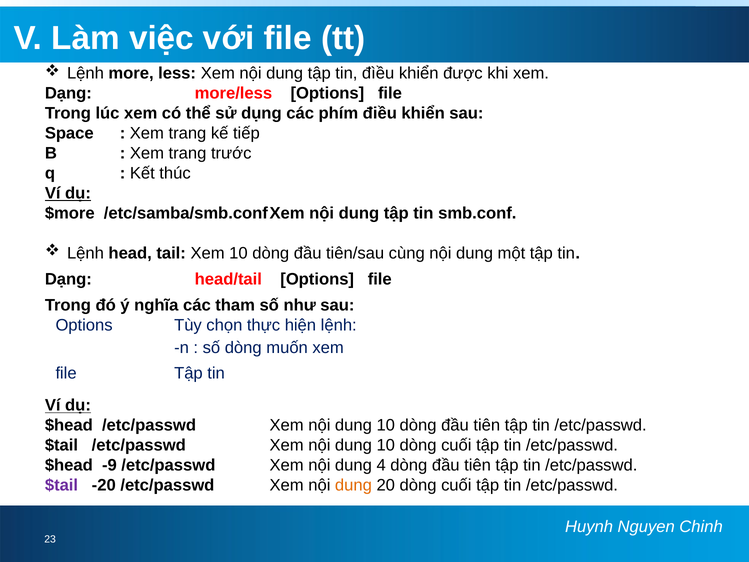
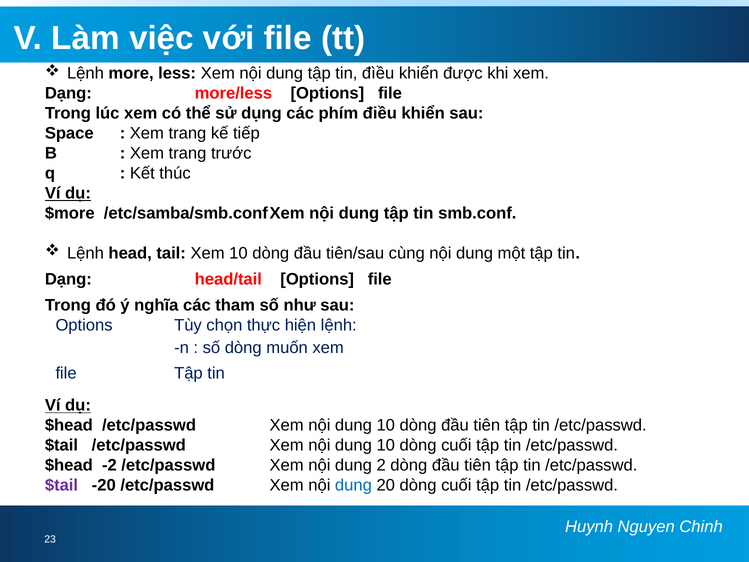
-9: -9 -> -2 (109, 465)
4: 4 -> 2 (381, 465)
dung colour: orange -> blue (353, 485)
